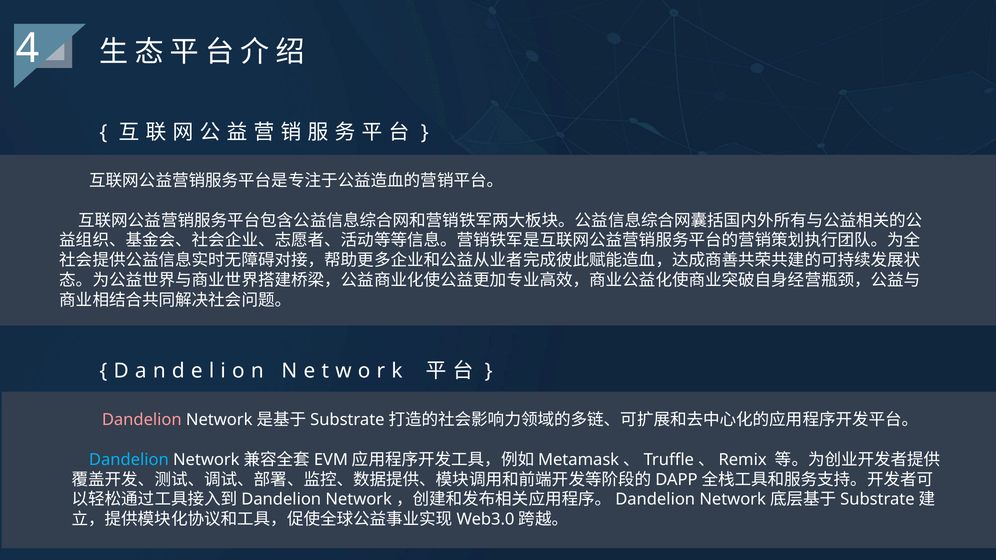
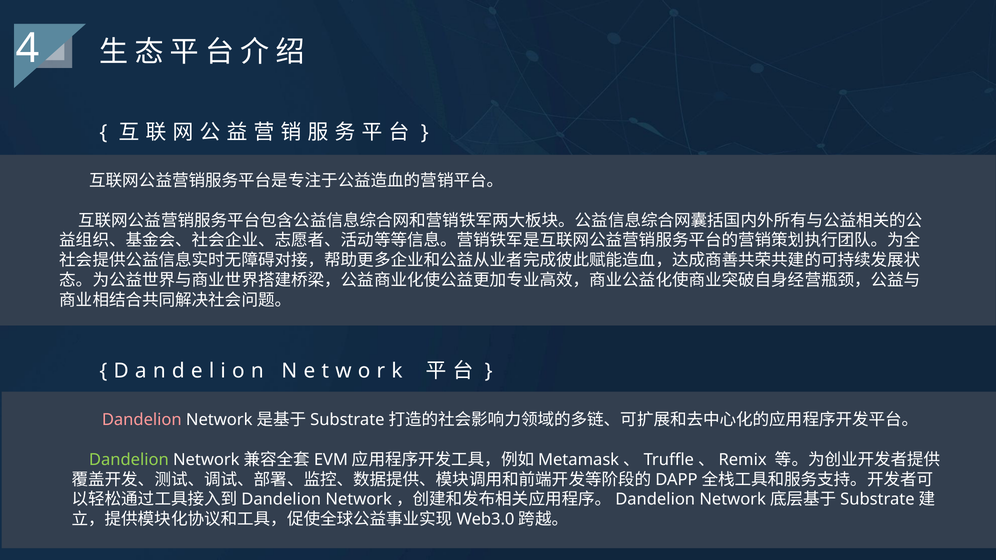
Dandelion colour: light blue -> light green (129, 460)
